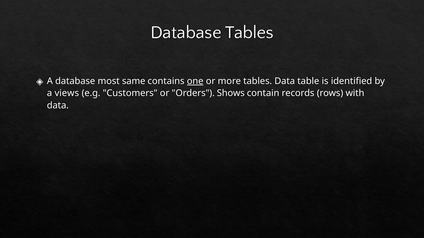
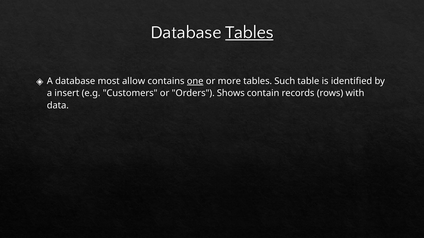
Tables underline: none -> present (249, 32)
same: same -> allow (134, 81)
tables Data: Data -> Such (285, 81)
views: views -> insert (67, 93)
